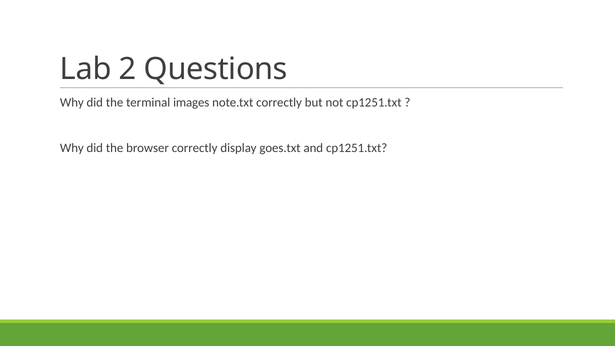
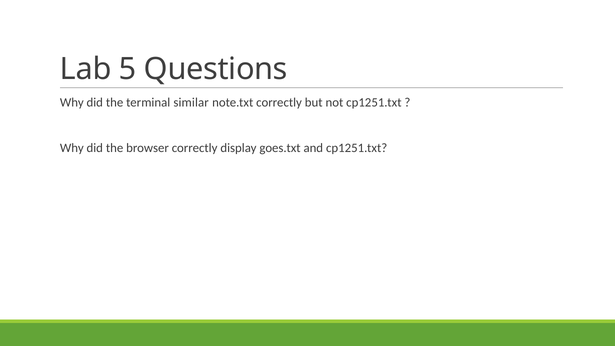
2: 2 -> 5 (128, 69)
images: images -> similar (191, 102)
